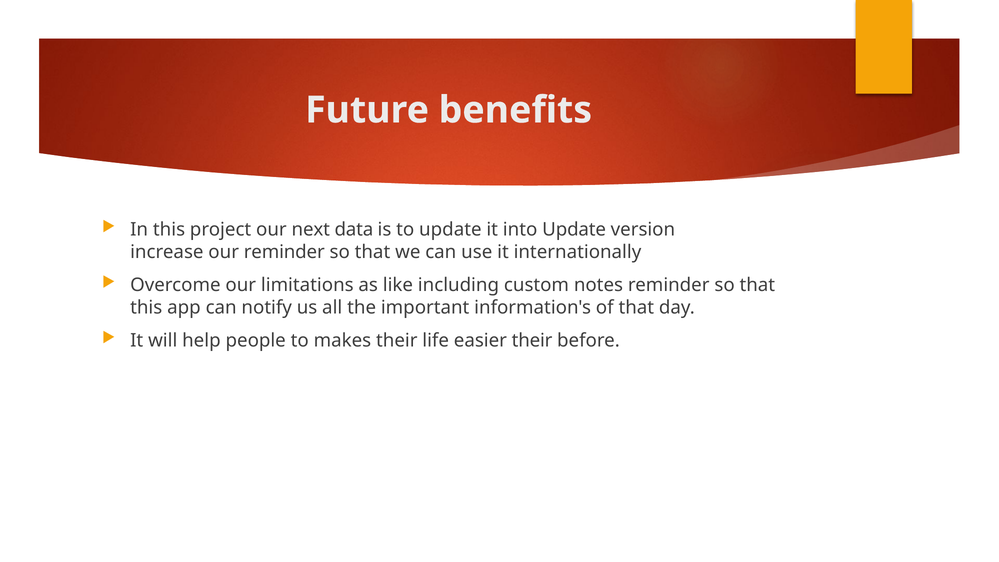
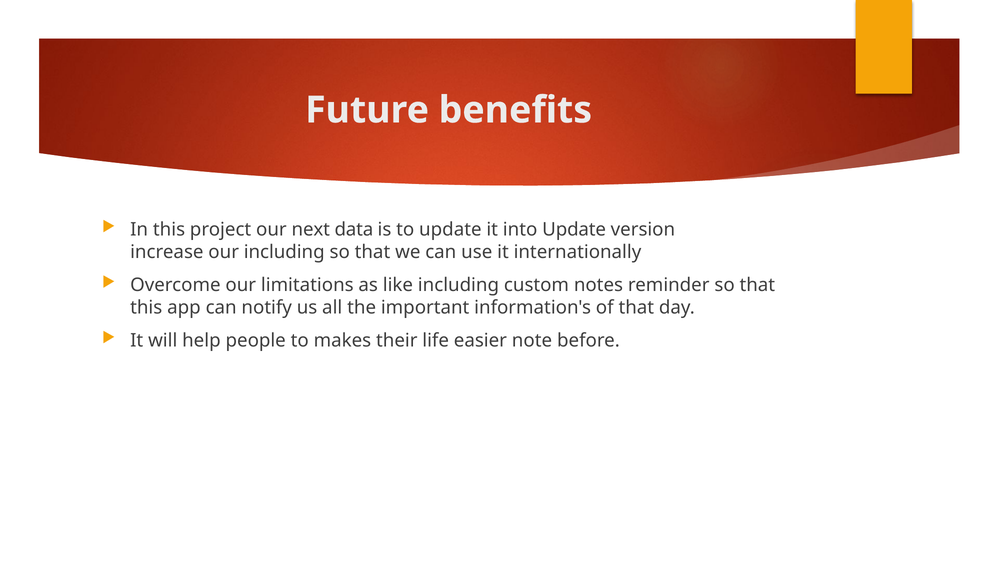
our reminder: reminder -> including (284, 252)
easier their: their -> note (532, 340)
